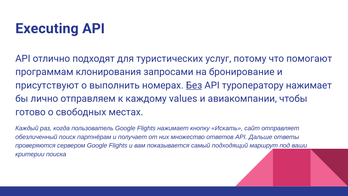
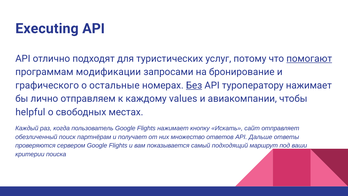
помогают underline: none -> present (309, 59)
клонирования: клонирования -> модификации (108, 72)
присутствуют: присутствуют -> графического (47, 85)
выполнить: выполнить -> остальные (114, 85)
готово: готово -> helpful (30, 112)
